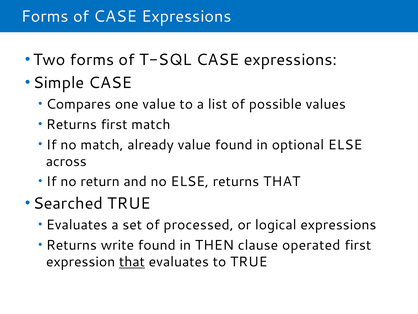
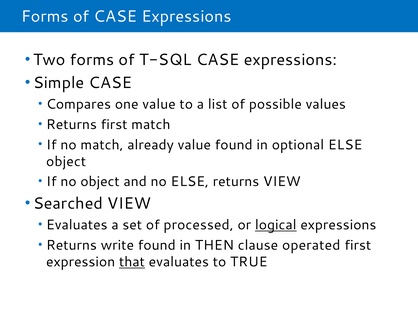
across: across -> object (66, 161)
no return: return -> object (100, 181)
returns THAT: THAT -> VIEW (282, 181)
Searched TRUE: TRUE -> VIEW (129, 203)
logical underline: none -> present (276, 225)
